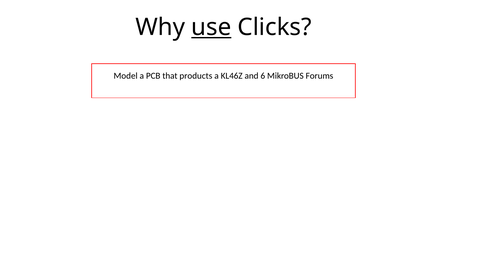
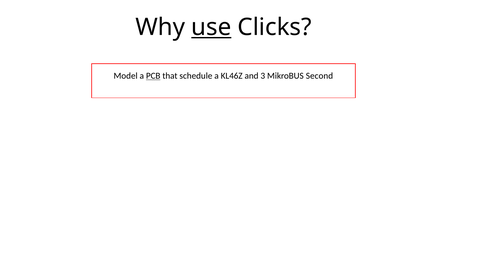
PCB underline: none -> present (153, 76)
products: products -> schedule (196, 76)
6: 6 -> 3 (263, 76)
Forums: Forums -> Second (319, 76)
